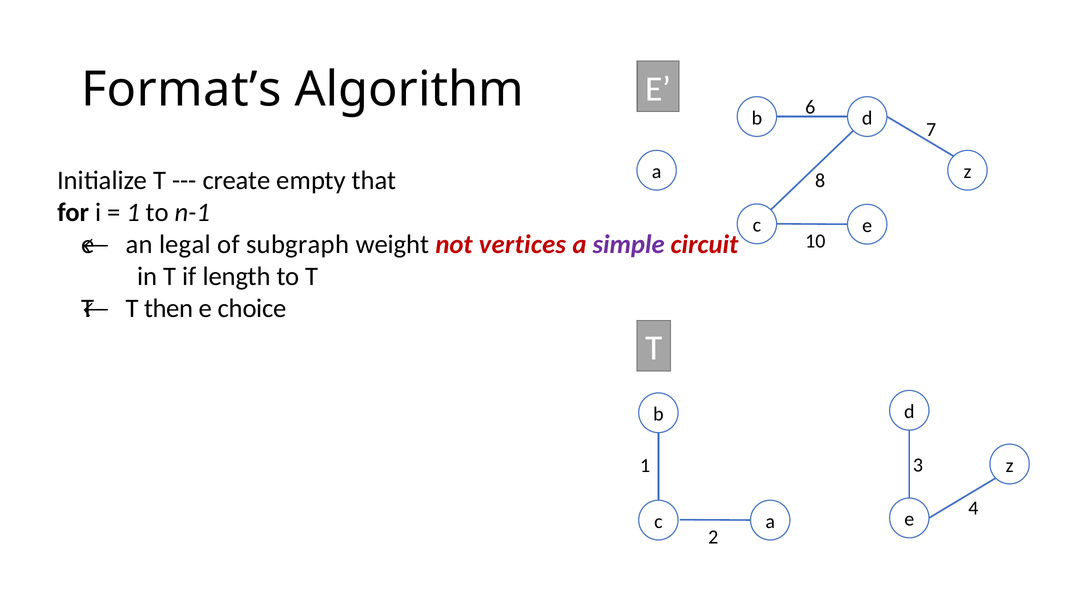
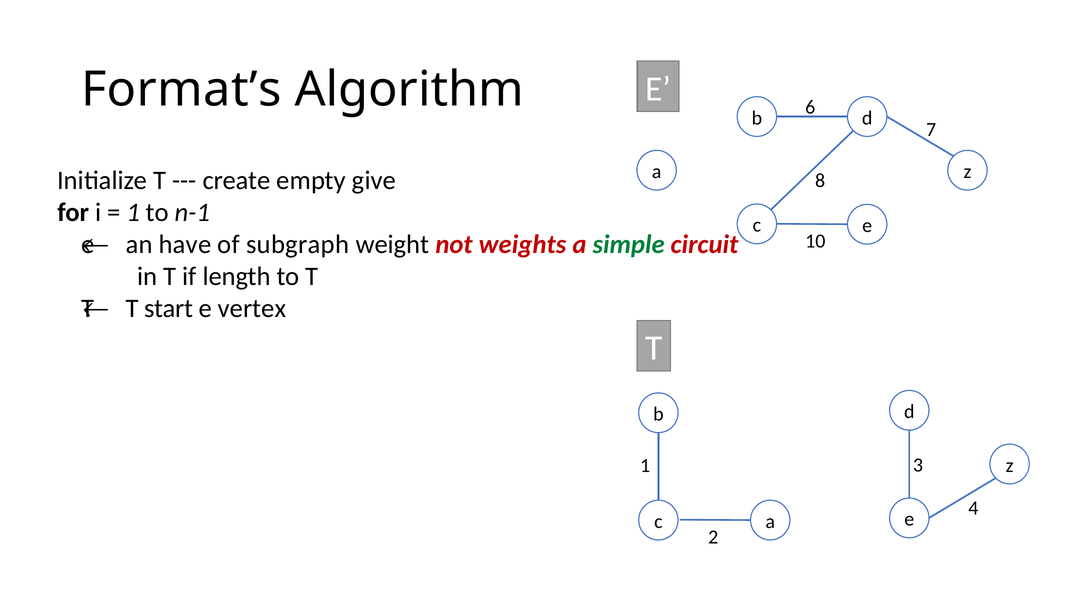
that: that -> give (374, 180)
legal: legal -> have (185, 244)
vertices: vertices -> weights (523, 244)
simple colour: purple -> green (629, 244)
then: then -> start (169, 308)
choice: choice -> vertex (252, 308)
